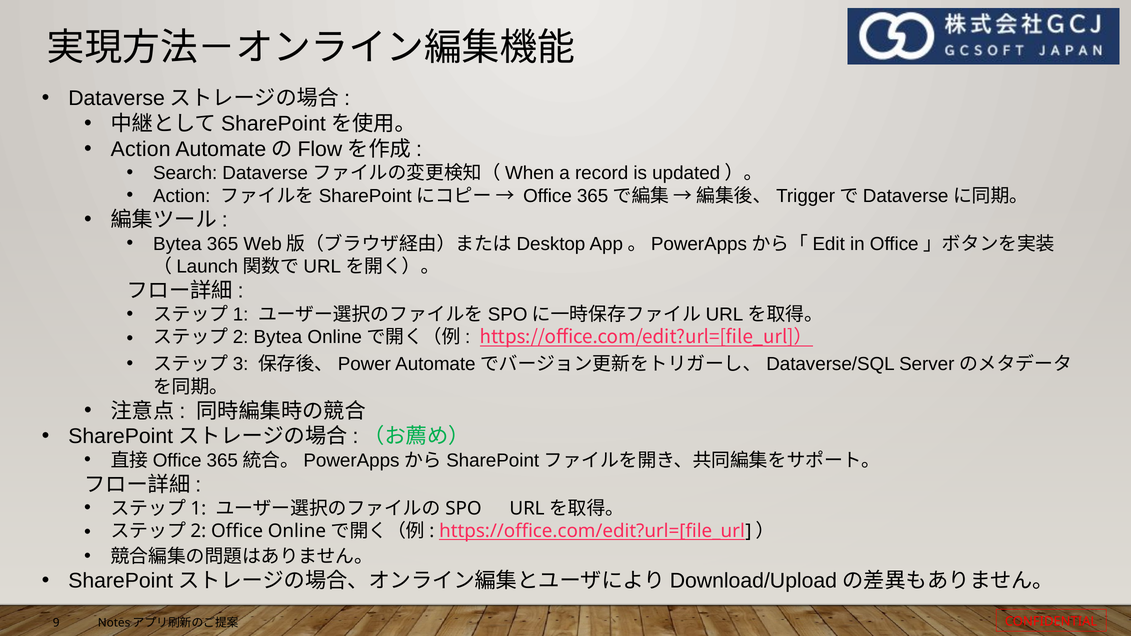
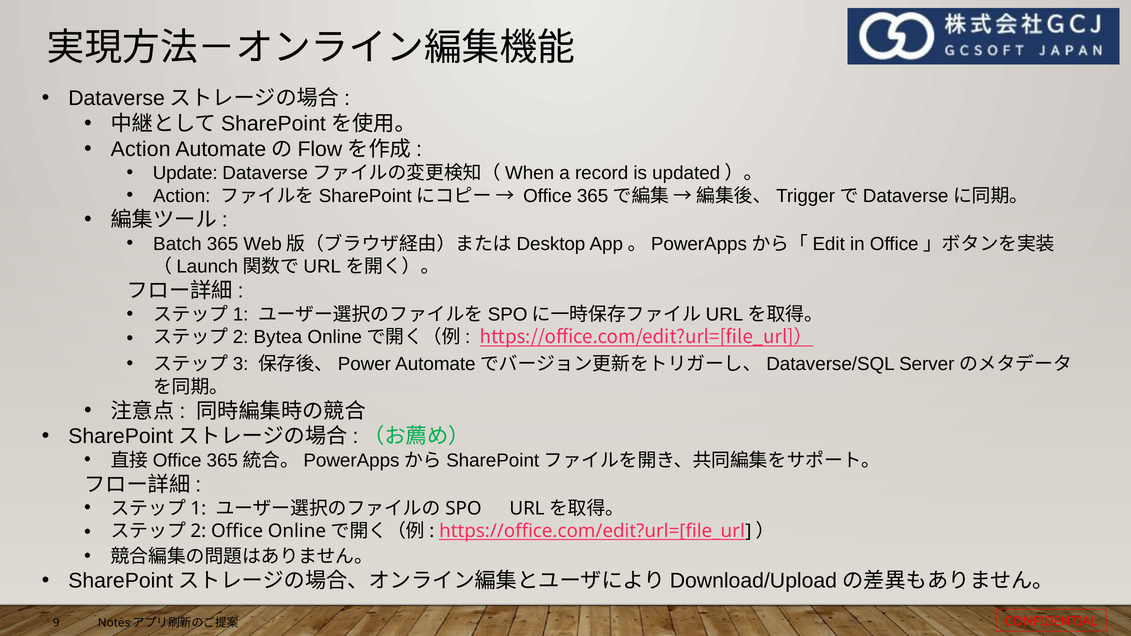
Search: Search -> Update (185, 173)
Bytea: Bytea -> Batch (177, 244)
